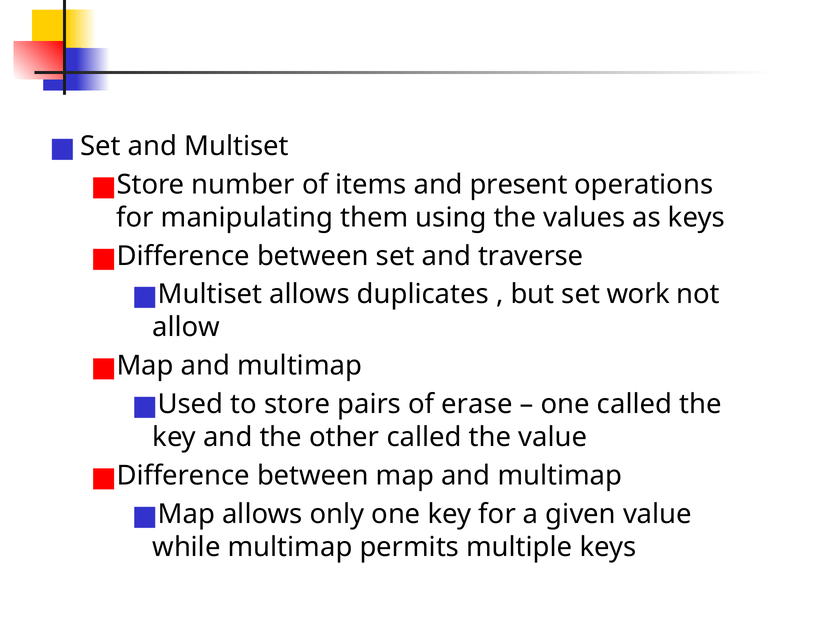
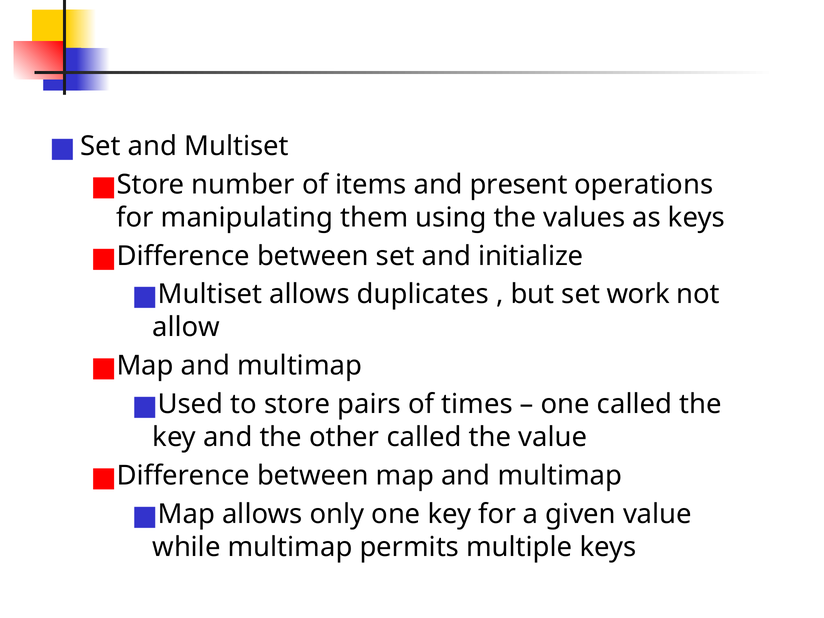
traverse: traverse -> initialize (531, 256)
erase: erase -> times (477, 404)
